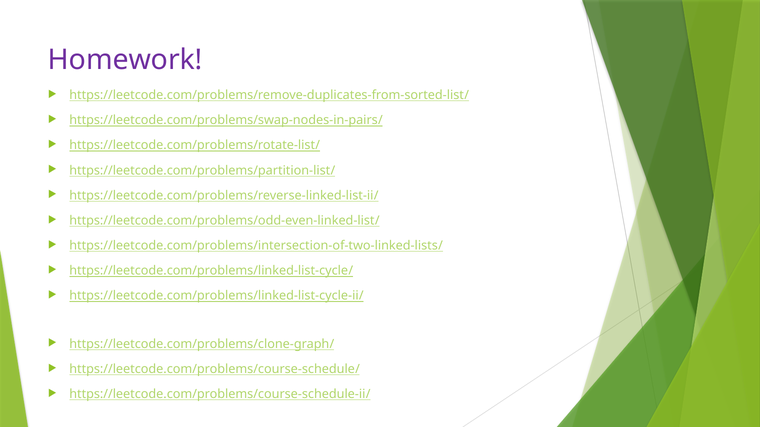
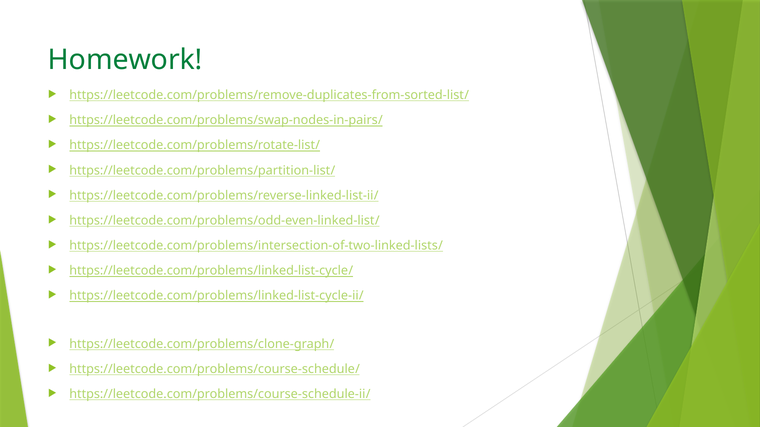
Homework colour: purple -> green (125, 60)
